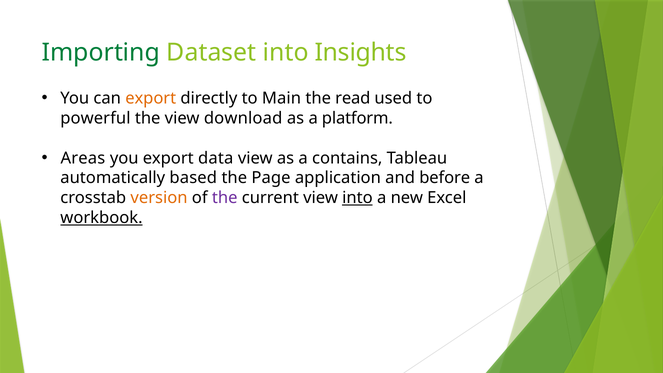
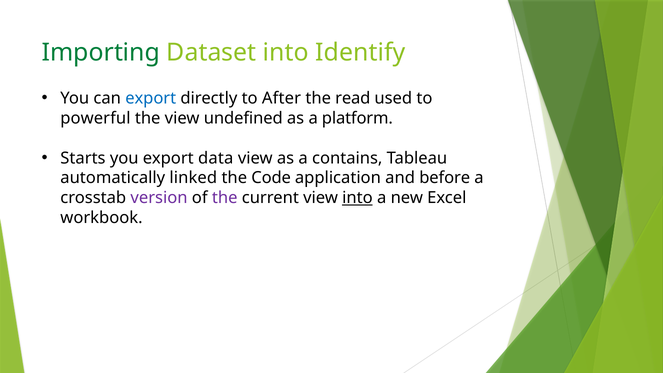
Insights: Insights -> Identify (360, 52)
export colour: orange -> blue (151, 98)
Main: Main -> After (281, 98)
download: download -> undefined (243, 118)
Areas: Areas -> Starts (83, 158)
based: based -> linked (193, 178)
Page: Page -> Code (271, 178)
version colour: orange -> purple (159, 198)
workbook underline: present -> none (101, 218)
